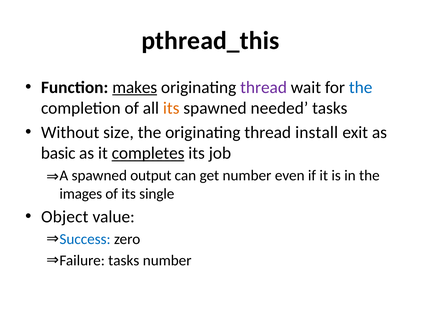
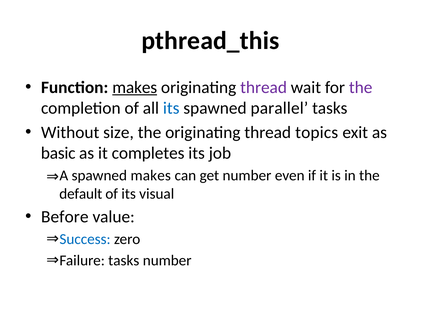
the colour: blue -> purple (361, 87)
its colour: orange -> blue (171, 108)
needed: needed -> parallel (279, 108)
install: install -> topics (317, 132)
completes underline: present -> none (148, 153)
spawned output: output -> makes (151, 176)
images: images -> default (81, 194)
single: single -> visual (157, 194)
Object: Object -> Before (65, 217)
